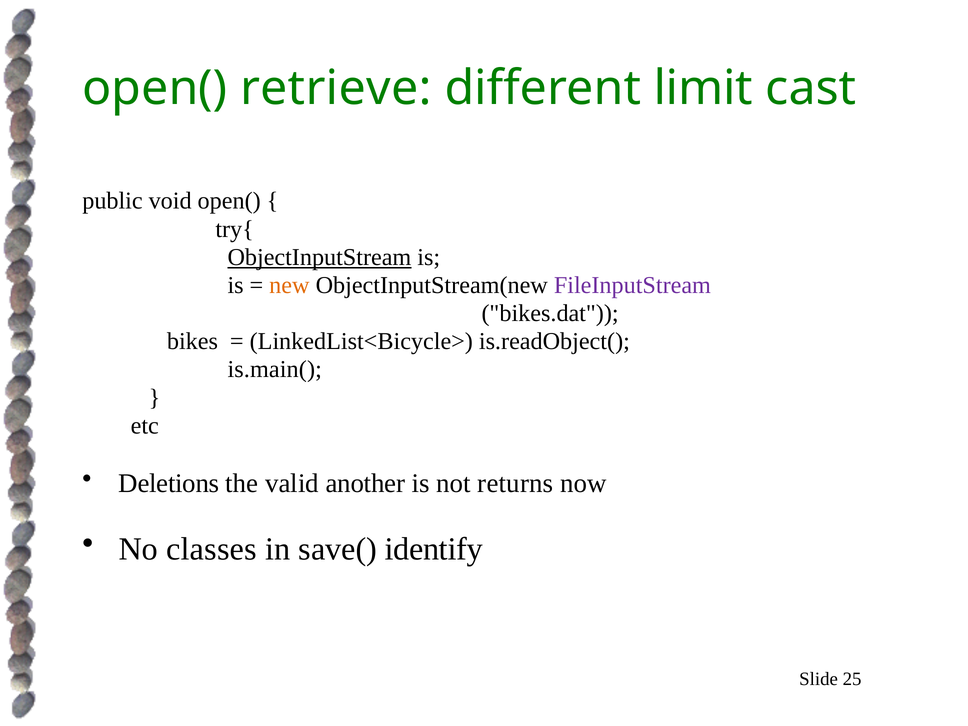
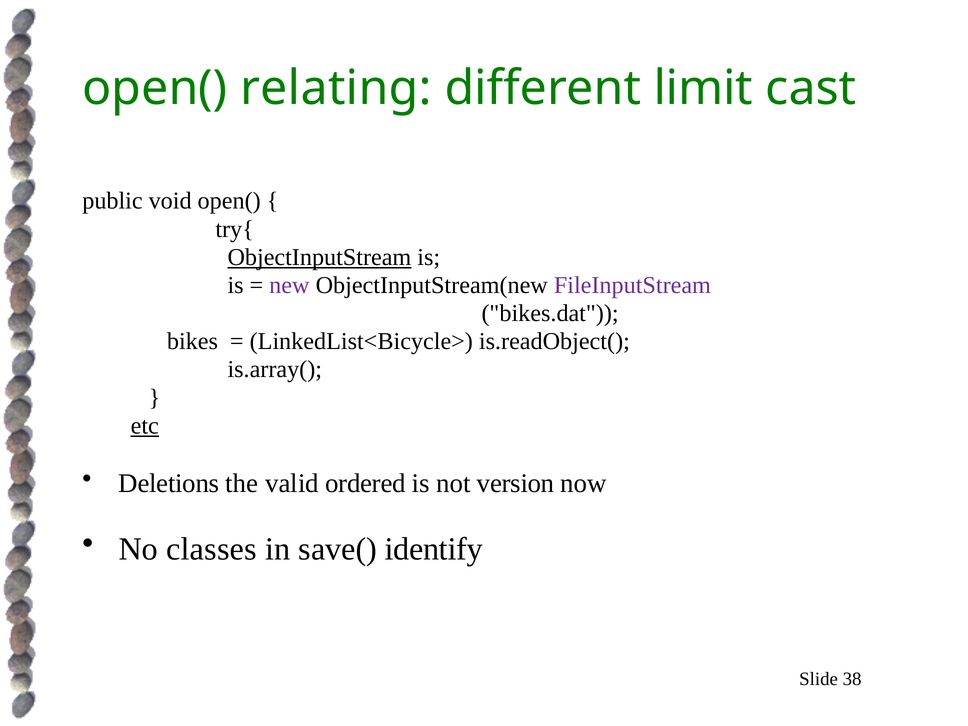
retrieve: retrieve -> relating (336, 88)
new colour: orange -> purple (289, 285)
is.main(: is.main( -> is.array( (275, 369)
etc underline: none -> present (145, 426)
another: another -> ordered (365, 484)
returns: returns -> version (516, 484)
25: 25 -> 38 (852, 679)
